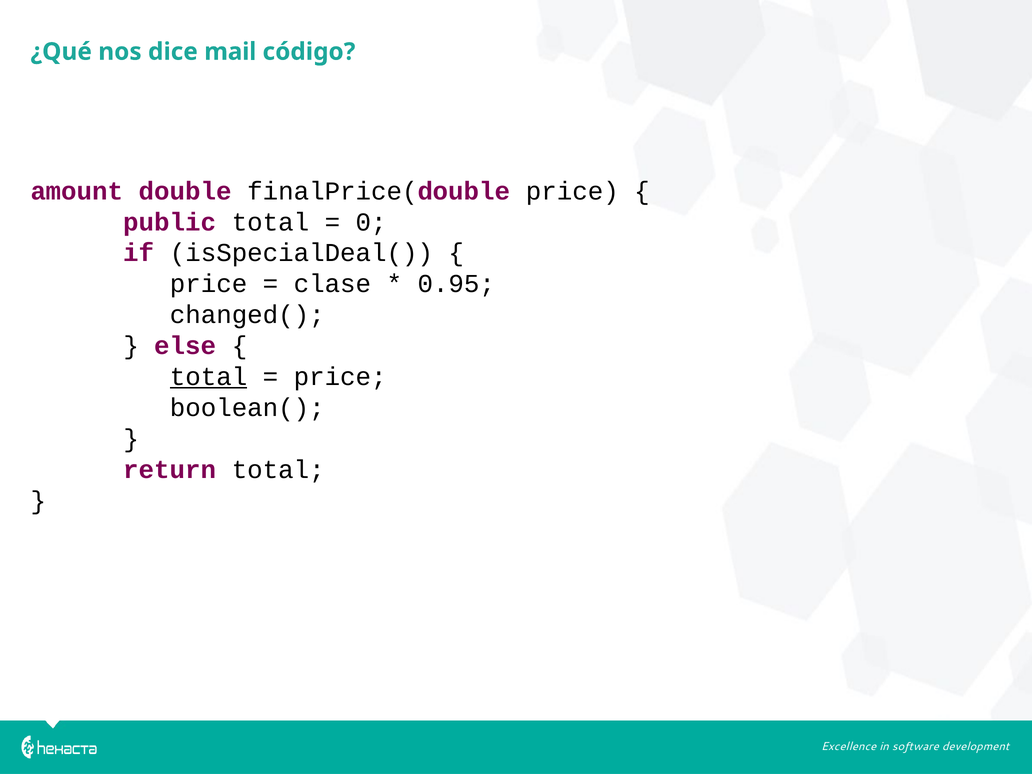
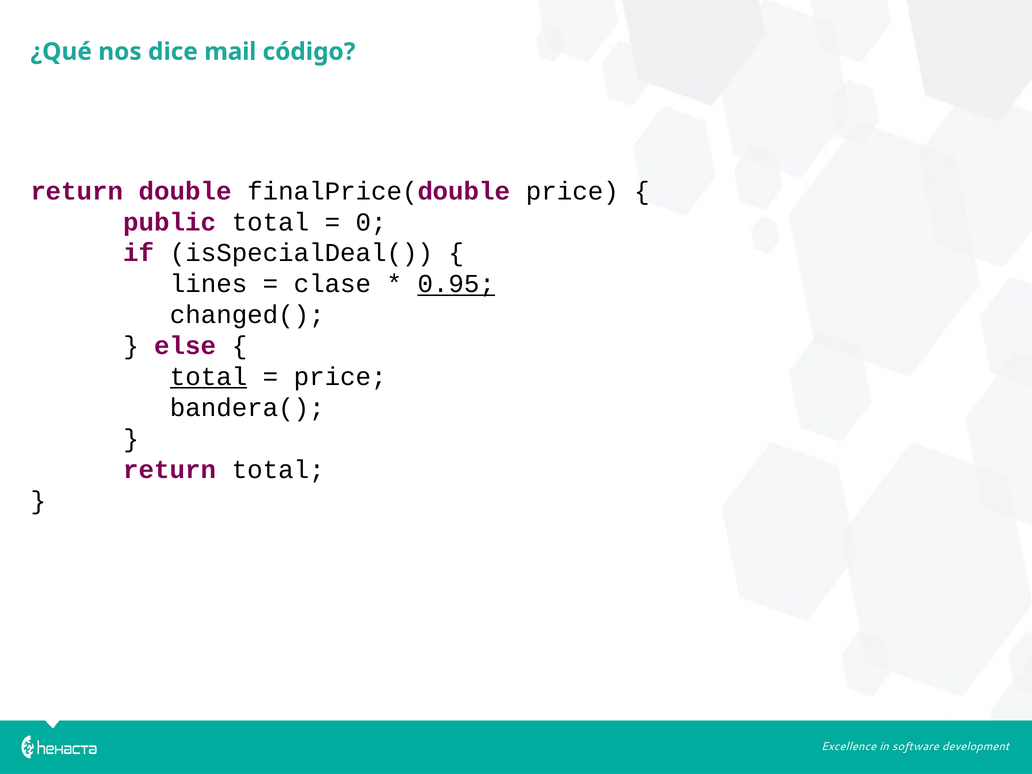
amount: amount -> return (77, 191)
price: price -> lines (209, 284)
0.95 underline: none -> present (456, 284)
boolean(: boolean( -> bandera( (247, 408)
